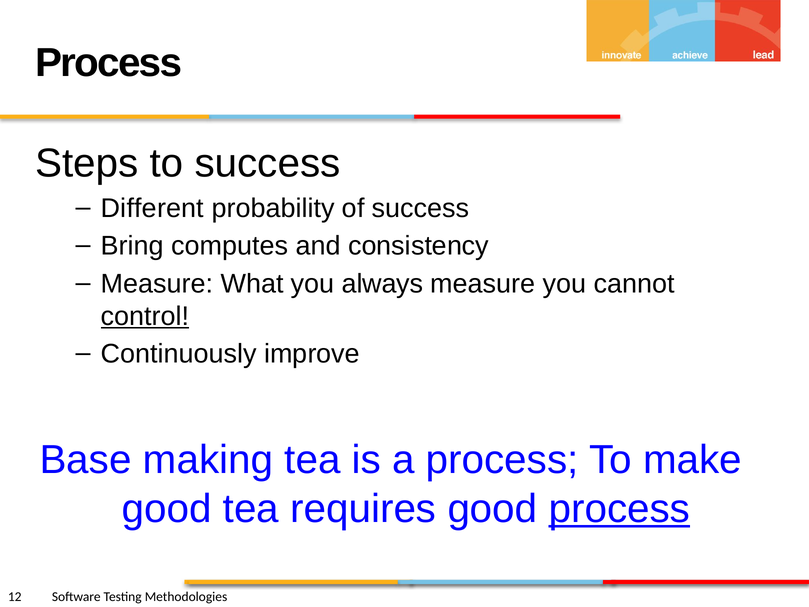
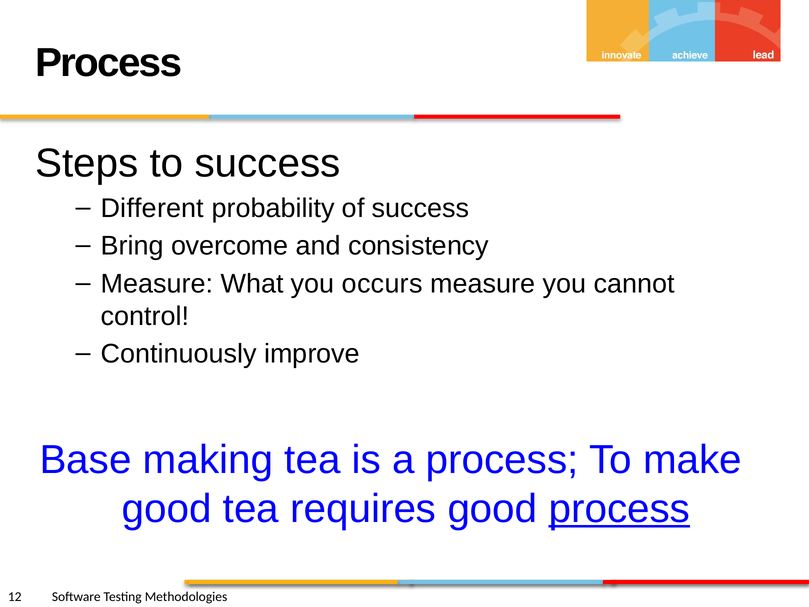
computes: computes -> overcome (230, 246)
always: always -> occurs (382, 284)
control underline: present -> none (145, 316)
